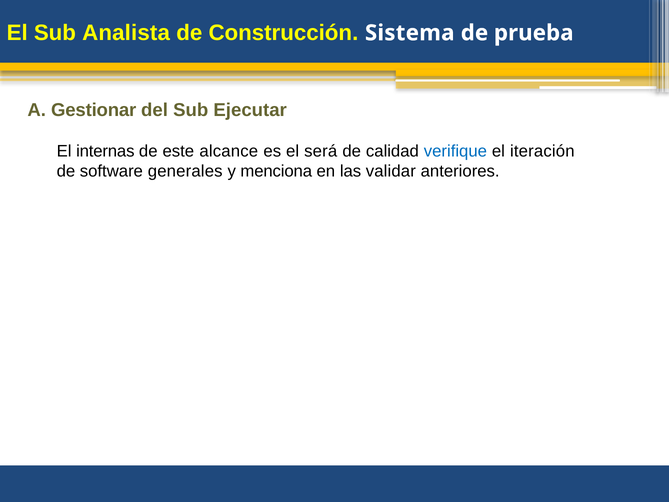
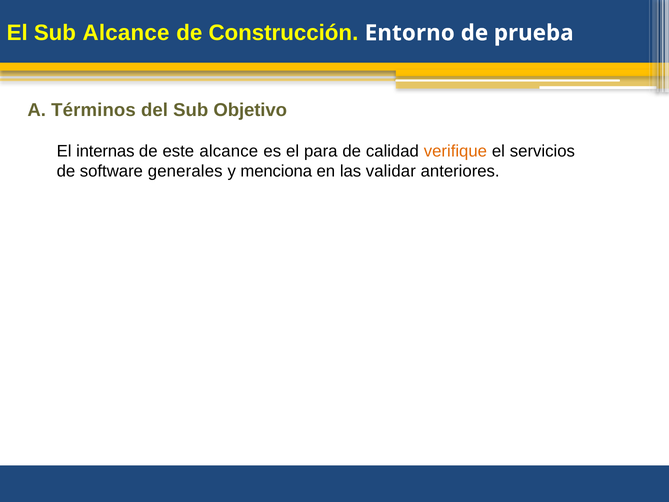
Sub Analista: Analista -> Alcance (126, 33)
Sistema: Sistema -> Entorno (410, 33)
Gestionar: Gestionar -> Términos (94, 110)
Ejecutar: Ejecutar -> Objetivo (250, 110)
será: será -> para (321, 151)
verifique colour: blue -> orange (455, 151)
iteración: iteración -> servicios (542, 151)
